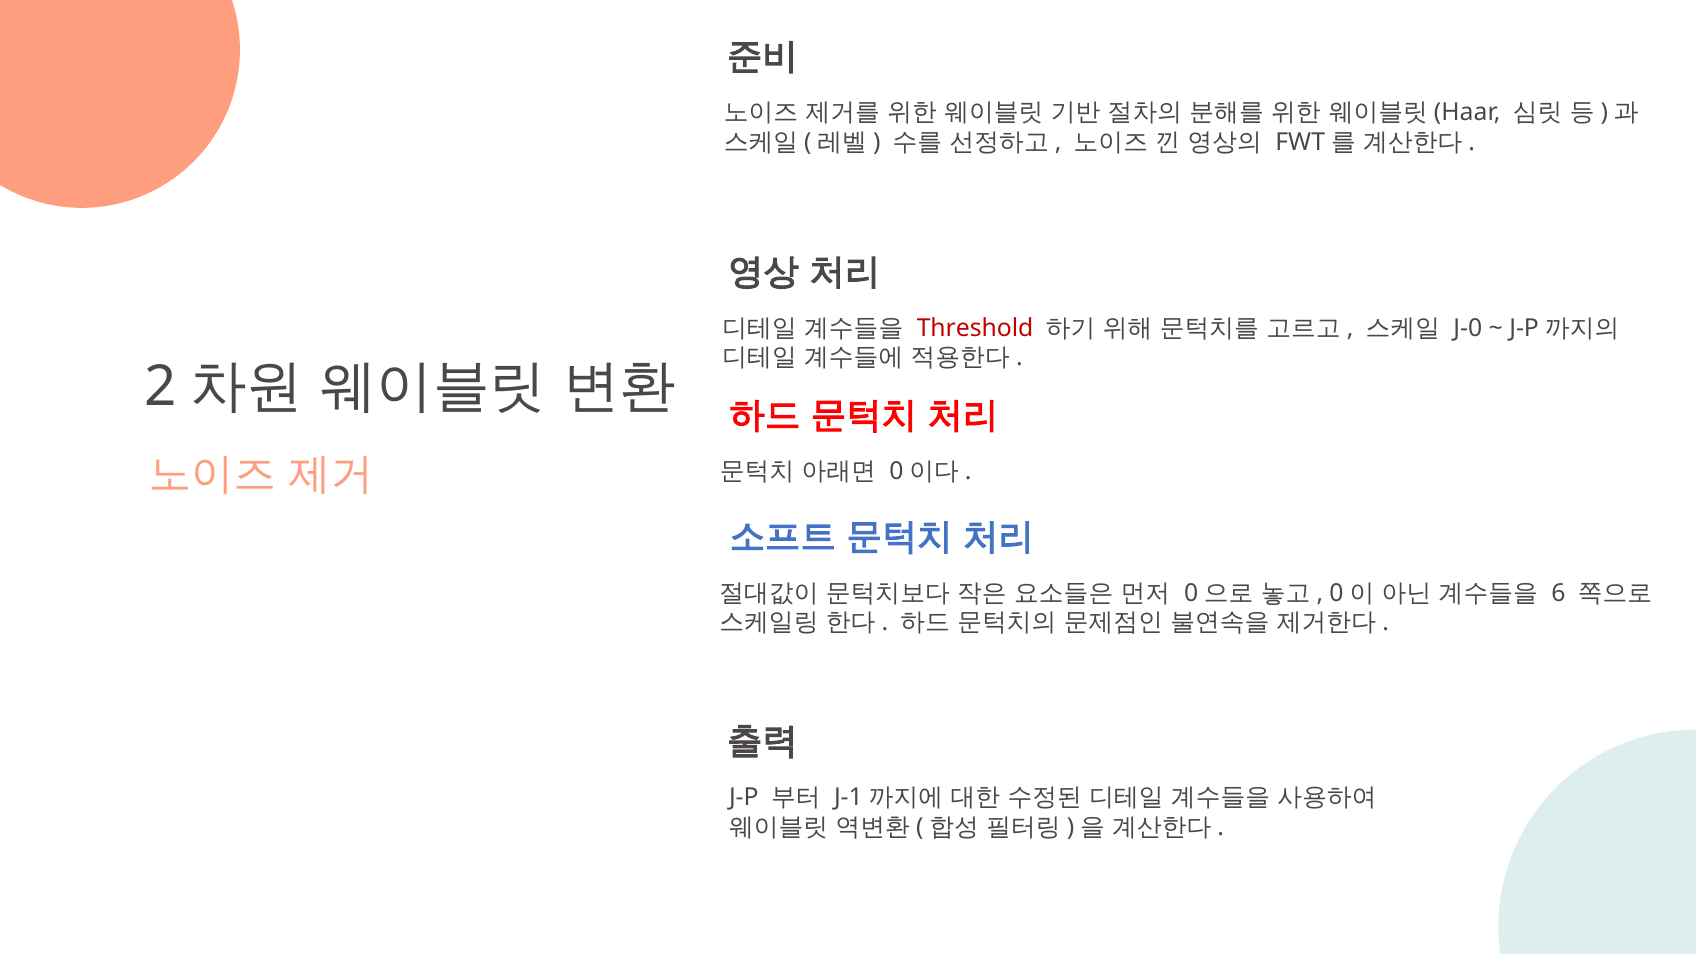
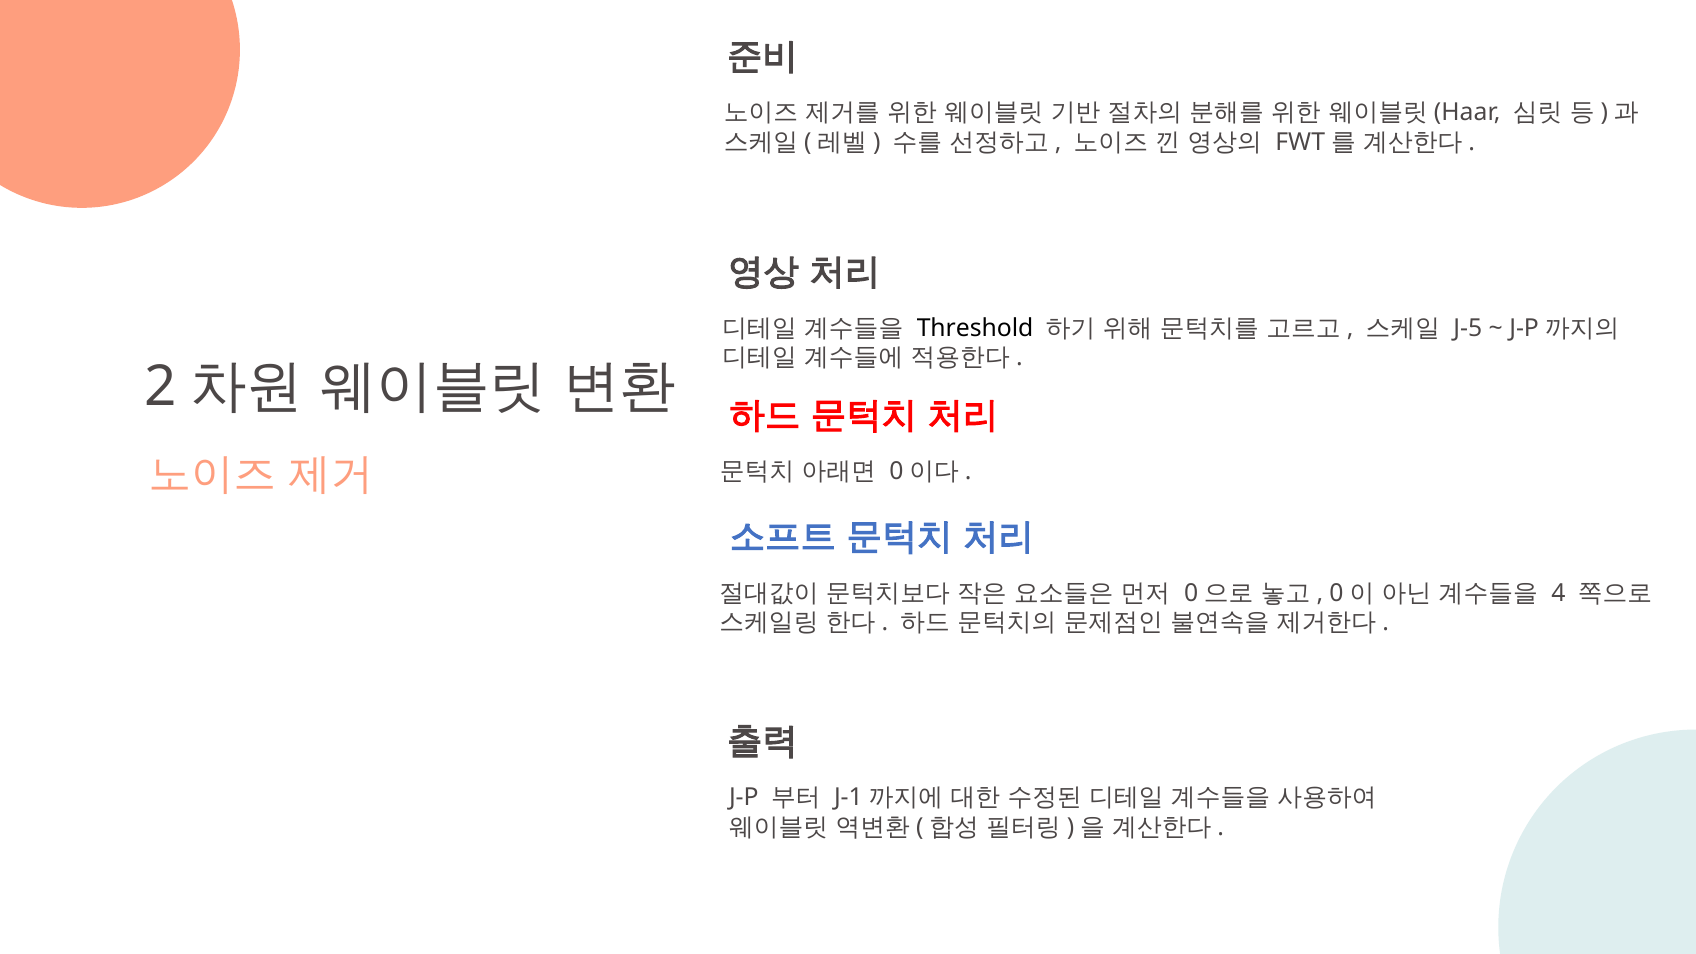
Threshold colour: red -> black (975, 328)
J-0: J-0 -> J-5 (1468, 328)
6: 6 -> 4 (1558, 593)
